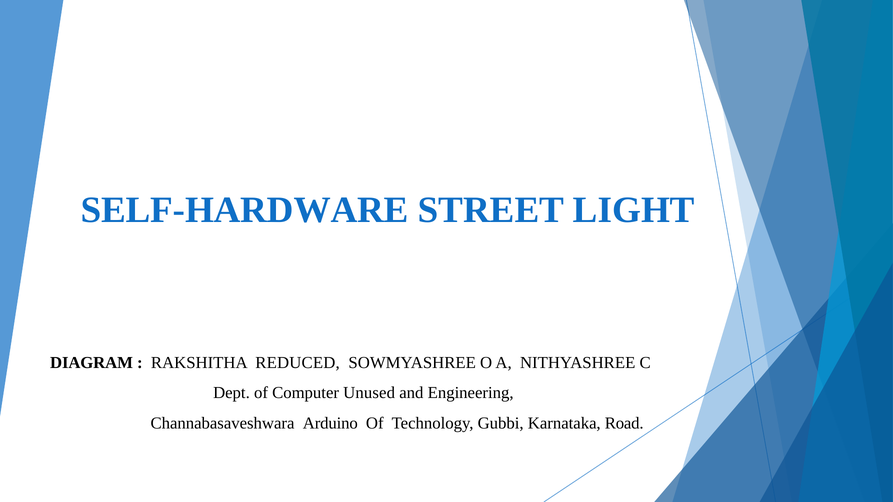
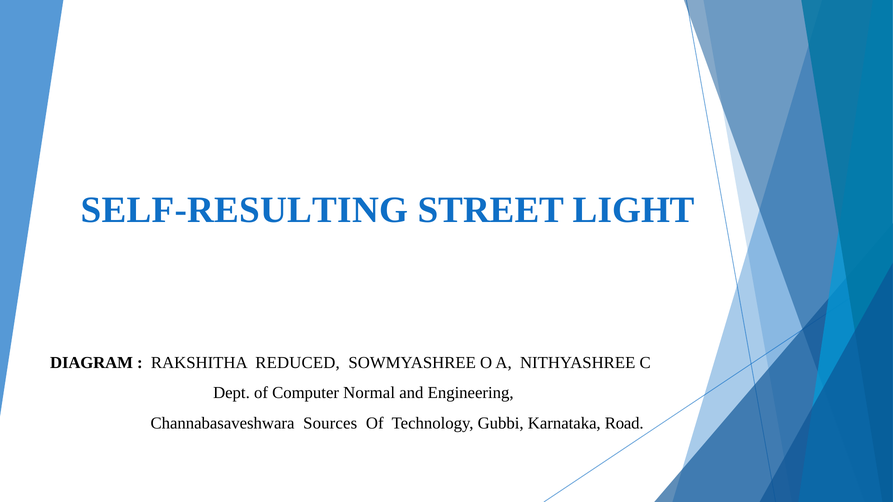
SELF-HARDWARE: SELF-HARDWARE -> SELF-RESULTING (244, 210)
Unused: Unused -> Normal (369, 393)
Arduino: Arduino -> Sources (330, 423)
